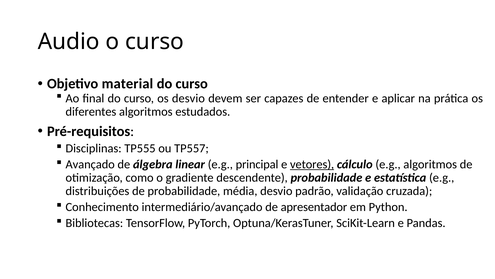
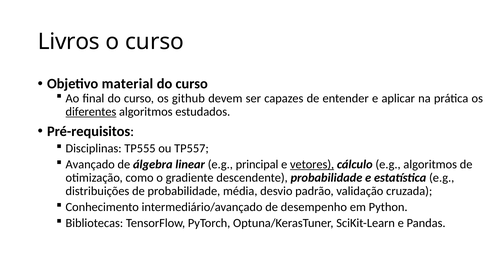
Audio: Audio -> Livros (69, 42)
os desvio: desvio -> github (188, 98)
diferentes underline: none -> present (91, 112)
apresentador: apresentador -> desempenho (314, 207)
